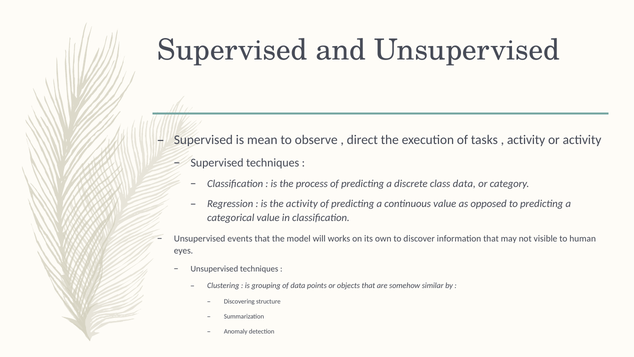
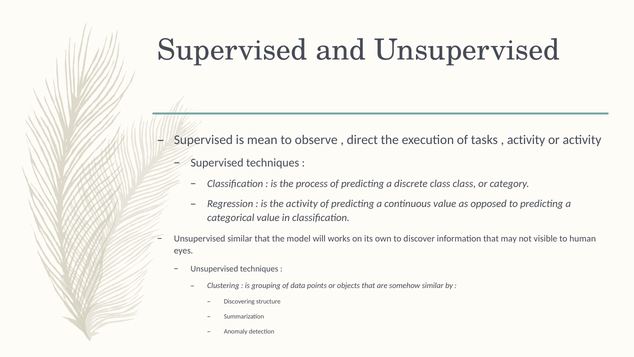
class data: data -> class (464, 183)
Unsupervised events: events -> similar (240, 238)
